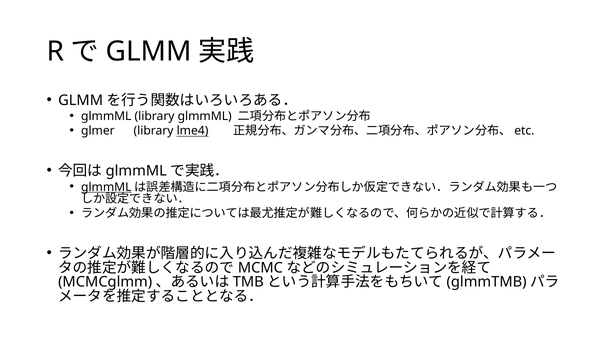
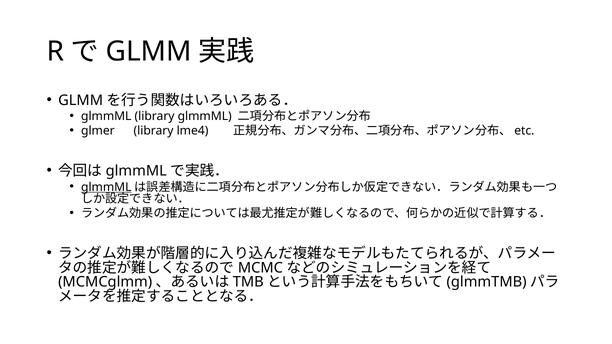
lme4 underline: present -> none (193, 131)
